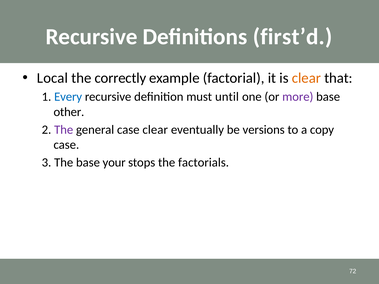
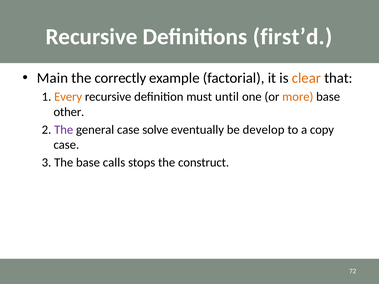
Local: Local -> Main (52, 78)
Every colour: blue -> orange (68, 97)
more colour: purple -> orange (298, 97)
case clear: clear -> solve (155, 130)
versions: versions -> develop (264, 130)
your: your -> calls (114, 163)
factorials: factorials -> construct (204, 163)
